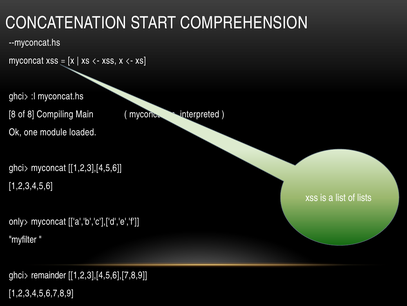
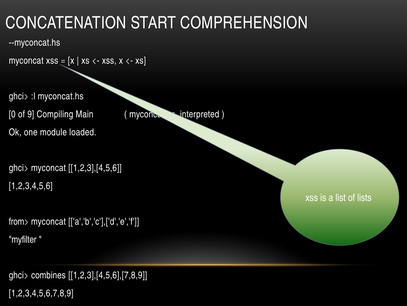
8: 8 -> 0 (12, 114)
of 8: 8 -> 9 (31, 114)
only>: only> -> from> (19, 221)
remainder: remainder -> combines (48, 275)
